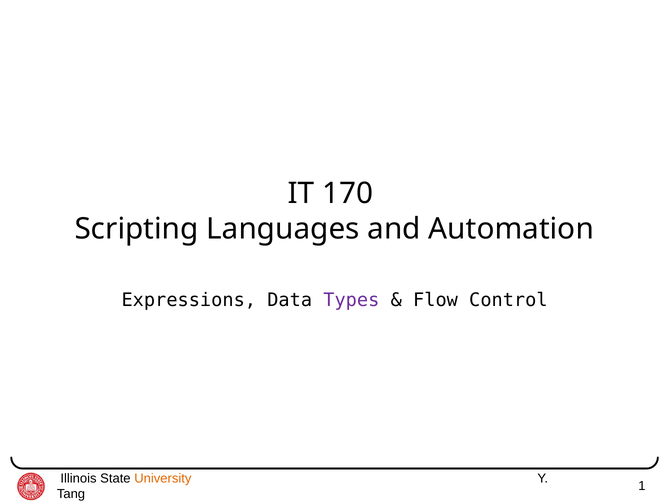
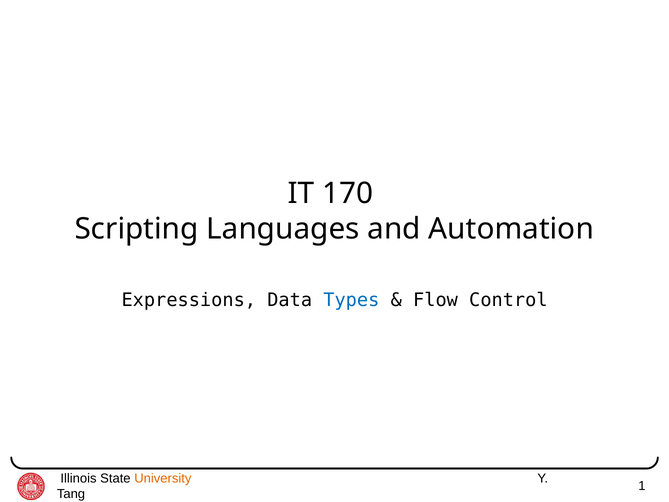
Types colour: purple -> blue (351, 300)
